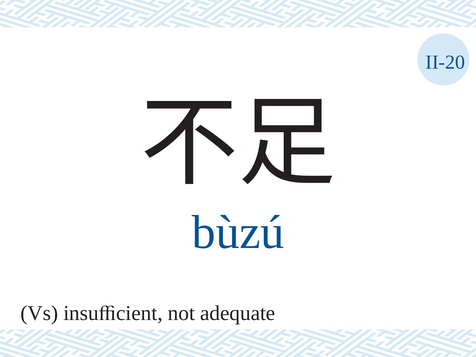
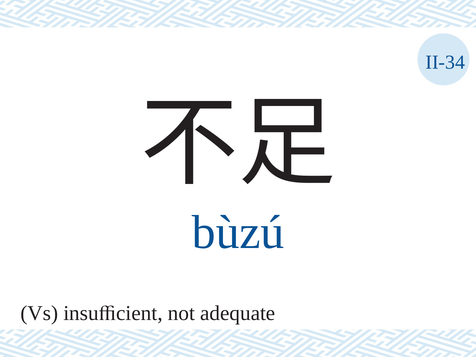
II-20: II-20 -> II-34 (445, 62)
